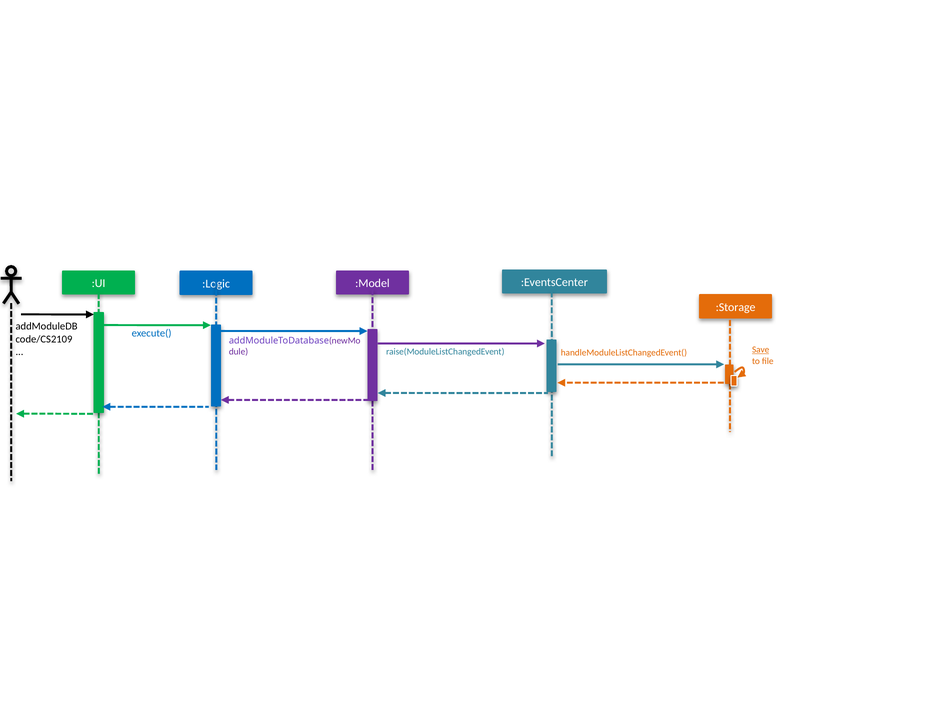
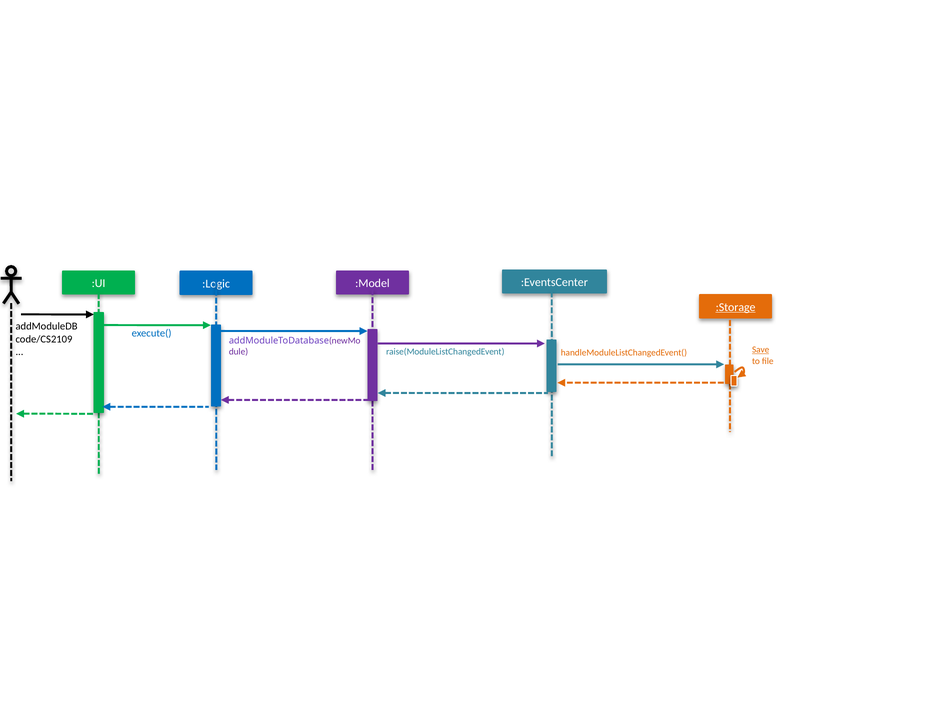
:Storage underline: none -> present (736, 307)
